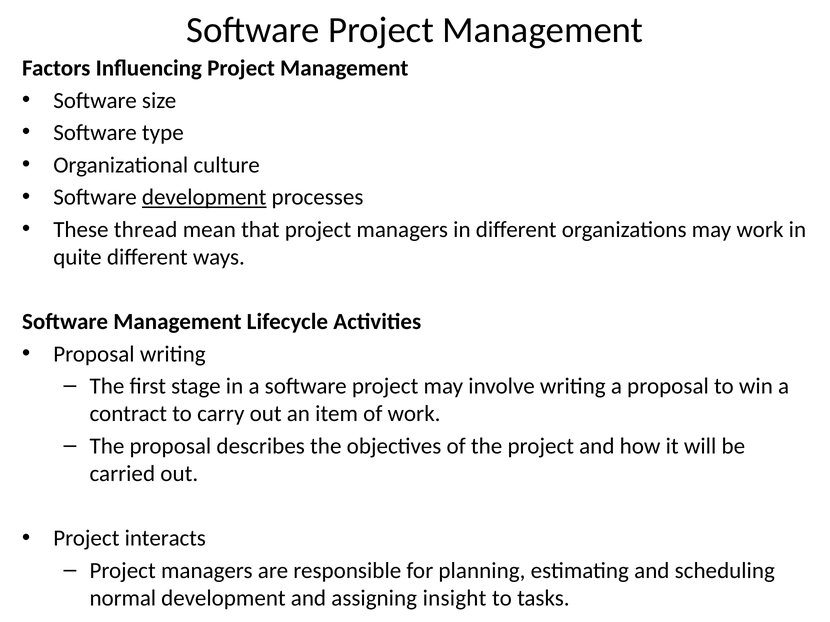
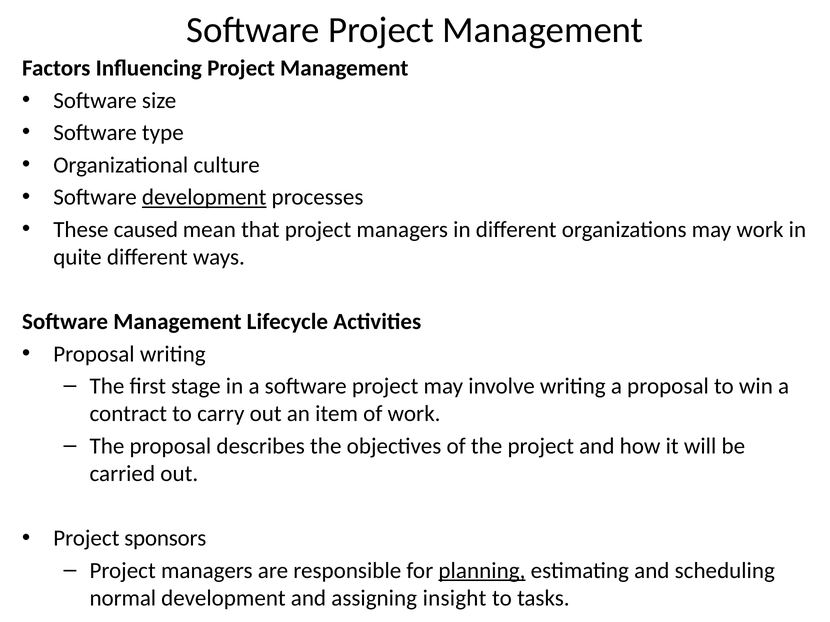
thread: thread -> caused (146, 230)
interacts: interacts -> sponsors (165, 539)
planning underline: none -> present (482, 571)
